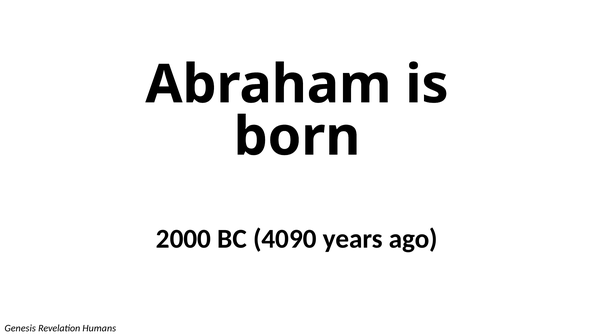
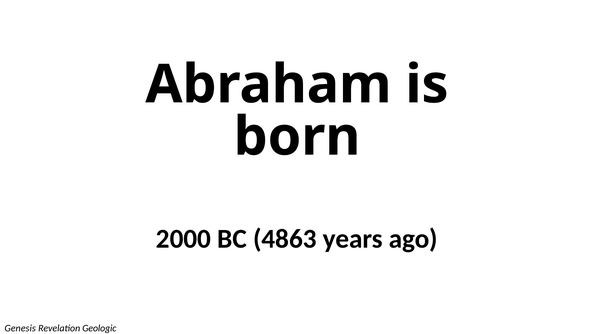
4090: 4090 -> 4863 (285, 239)
Humans: Humans -> Geologic (99, 328)
